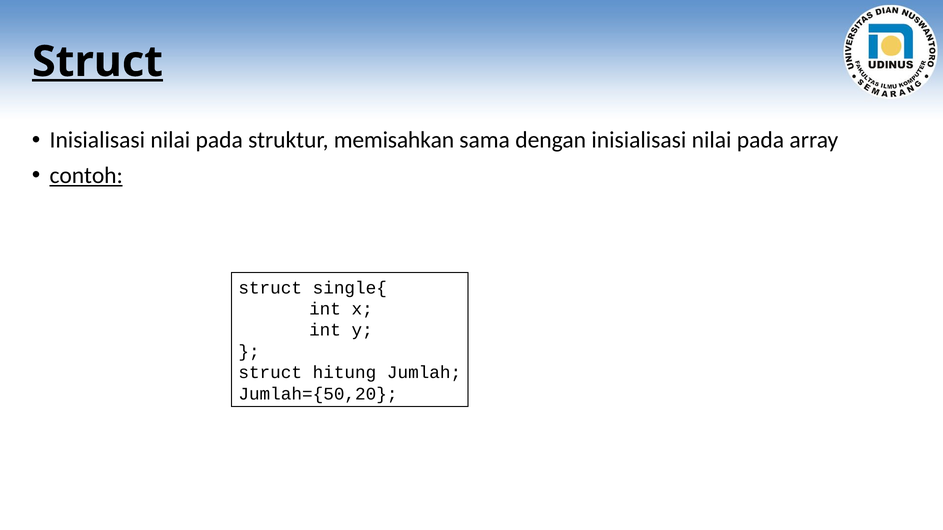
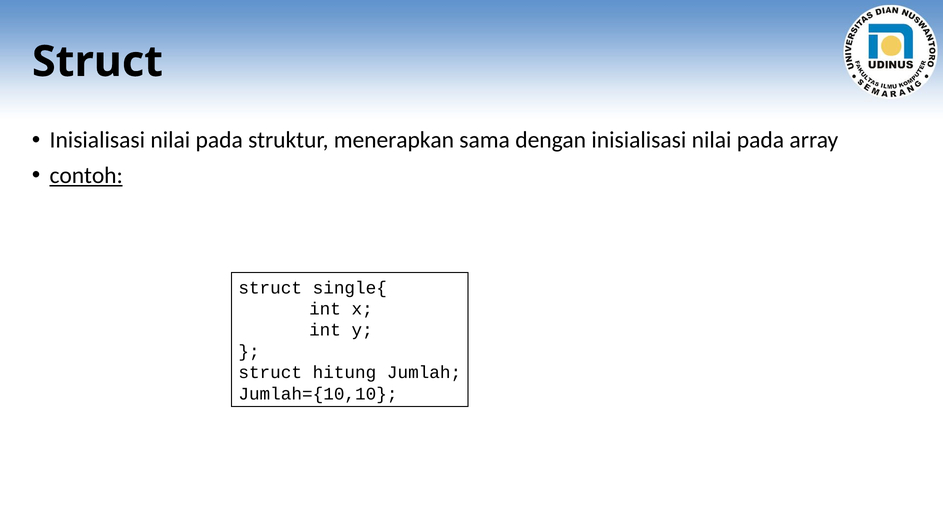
Struct underline: present -> none (97, 62)
memisahkan: memisahkan -> menerapkan (394, 140)
Jumlah={50,20: Jumlah={50,20 -> Jumlah={10,10 (318, 394)
